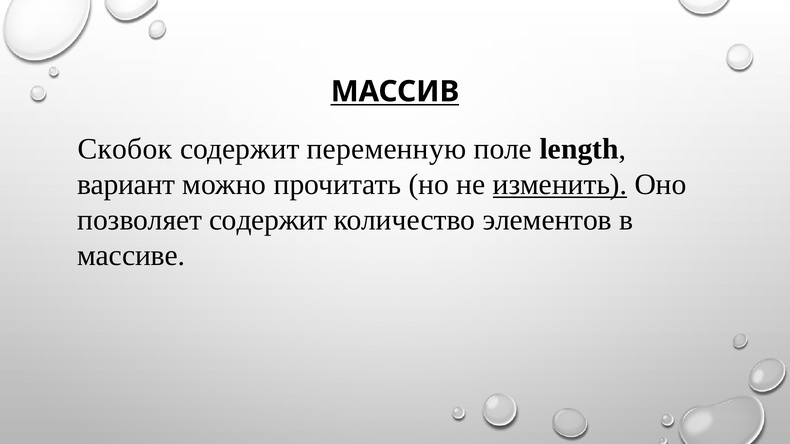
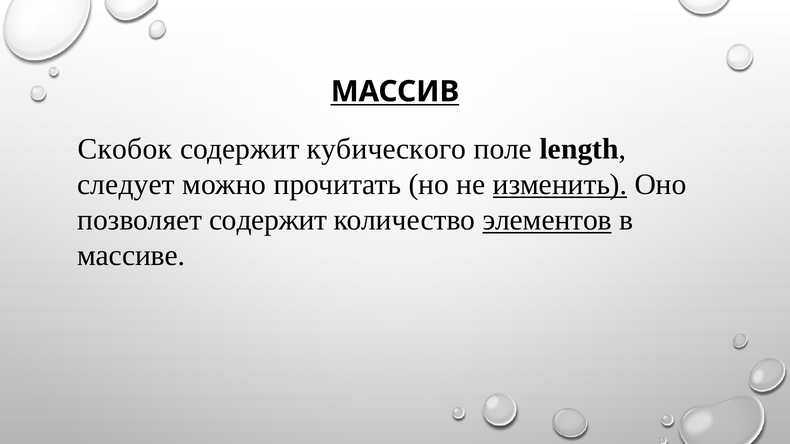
переменную: переменную -> кубического (387, 149)
вариант: вариант -> следует (126, 185)
элементов underline: none -> present (547, 220)
